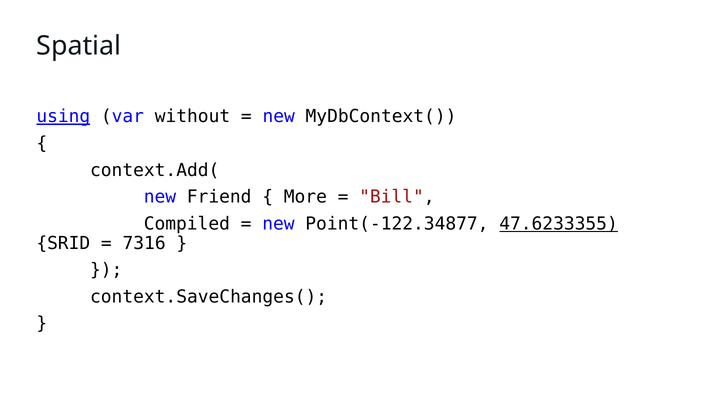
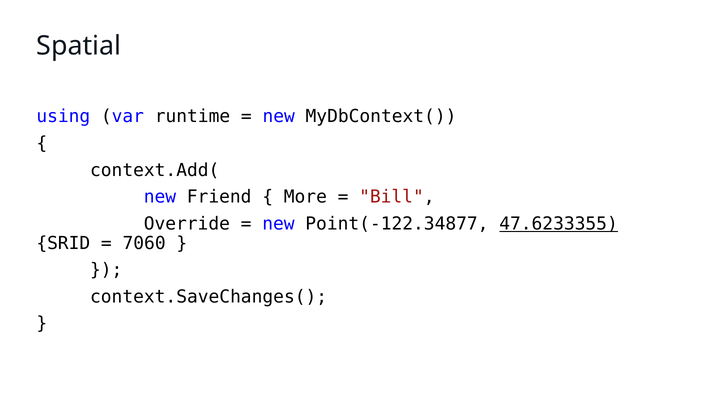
using underline: present -> none (63, 116)
without: without -> runtime (192, 116)
Compiled: Compiled -> Override (187, 224)
7316: 7316 -> 7060 (144, 243)
